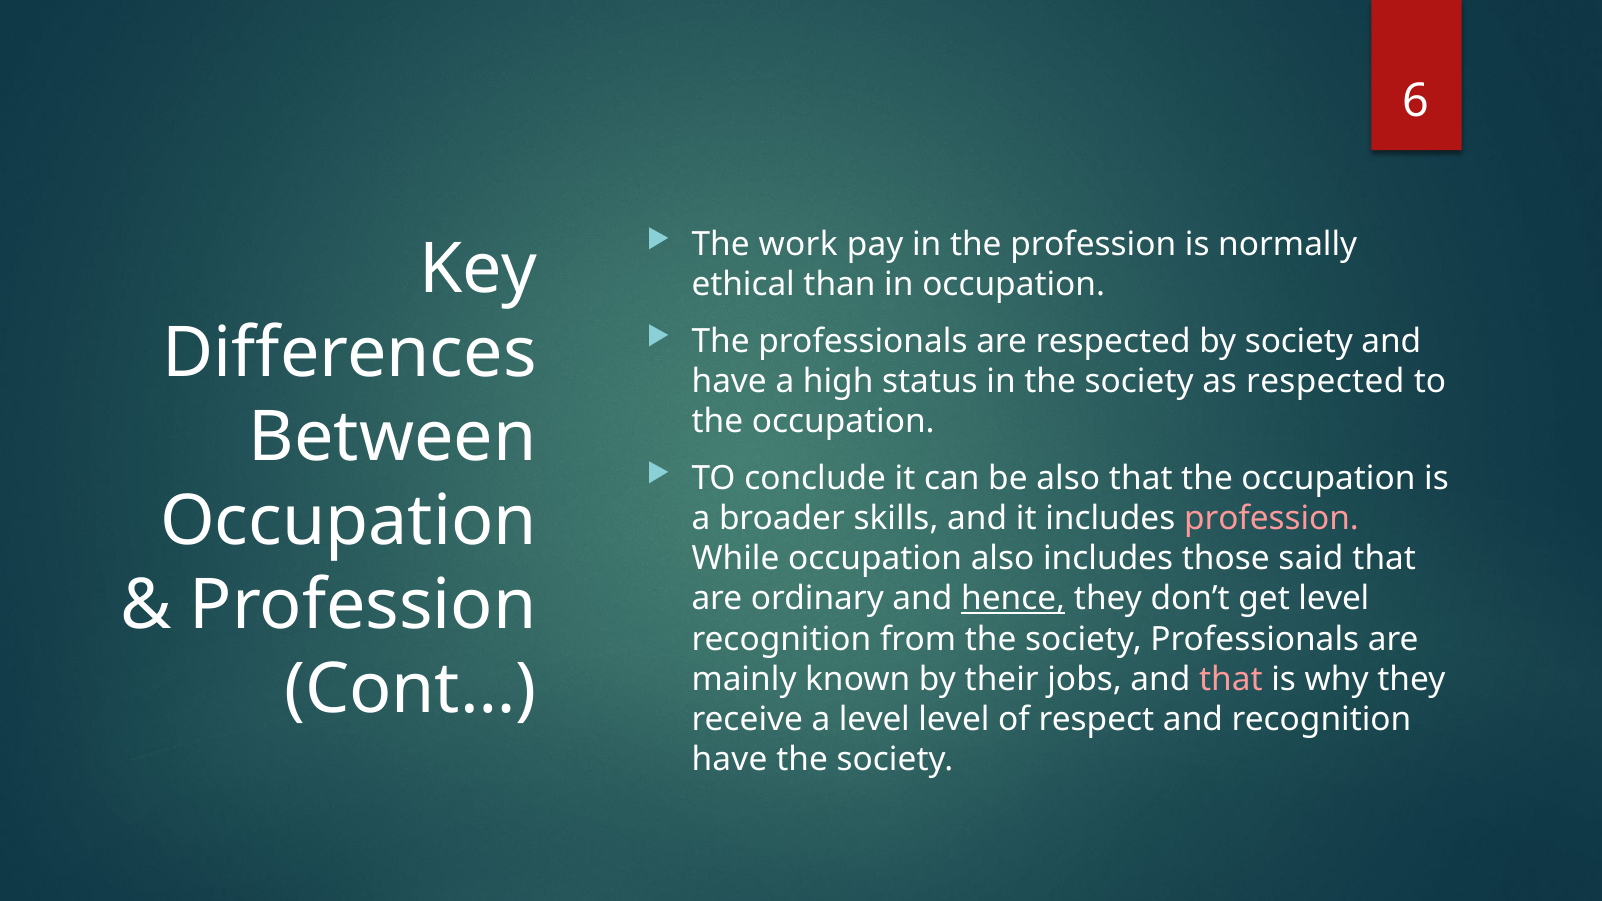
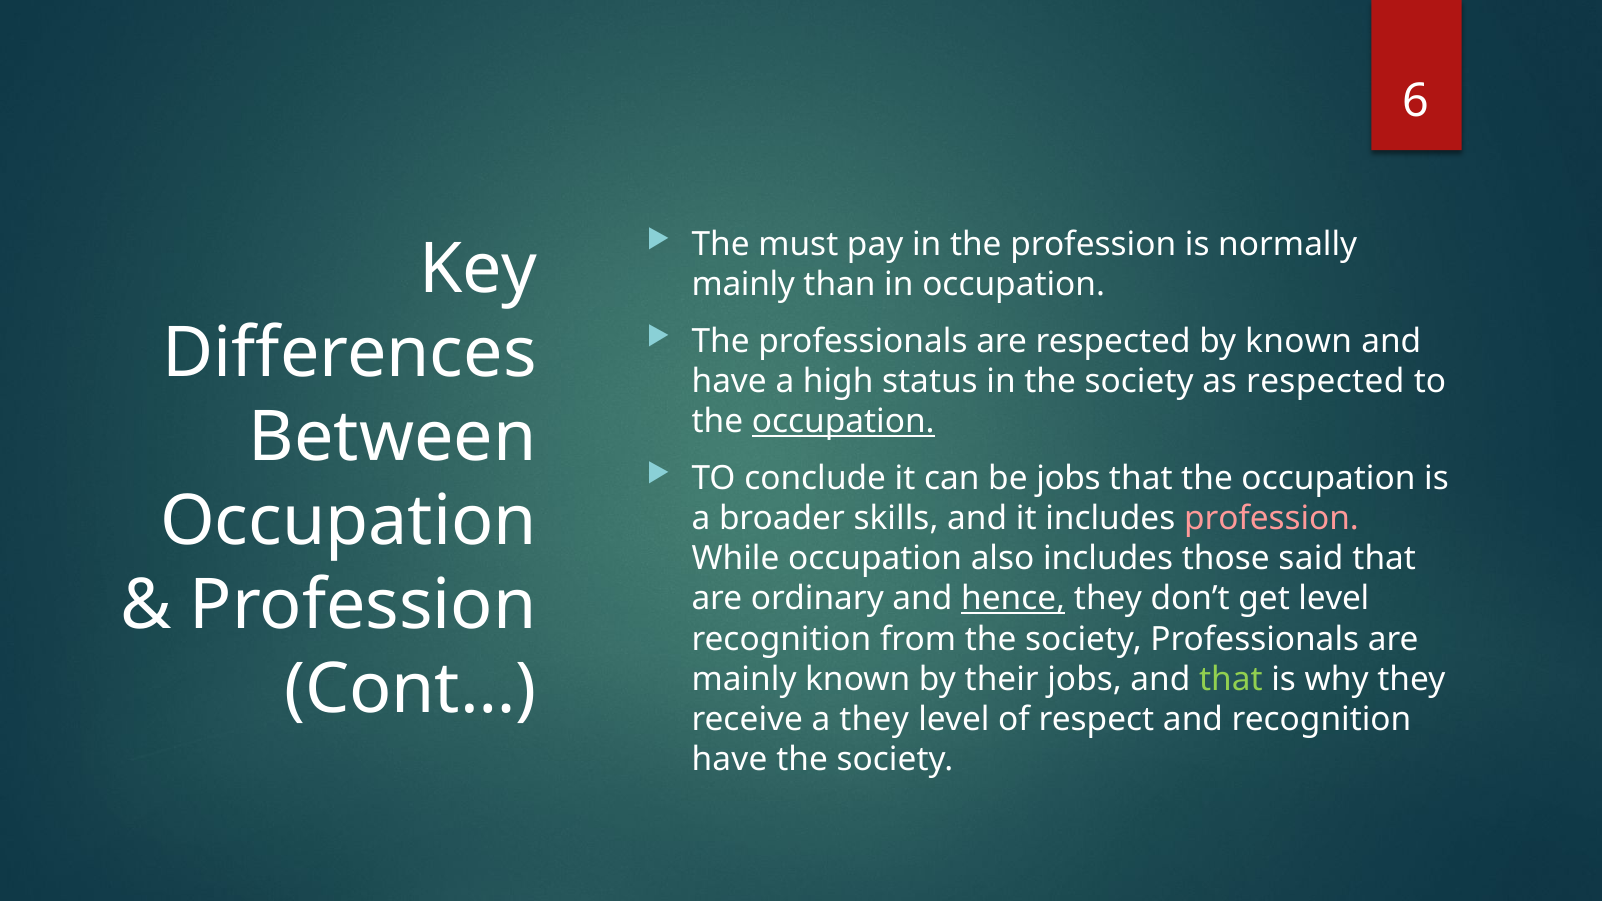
work: work -> must (798, 245)
ethical: ethical -> mainly (743, 285)
by society: society -> known (1299, 342)
occupation underline: none -> present (843, 422)
be also: also -> jobs (1068, 479)
that colour: pink -> light green (1231, 679)
a level: level -> they (874, 719)
